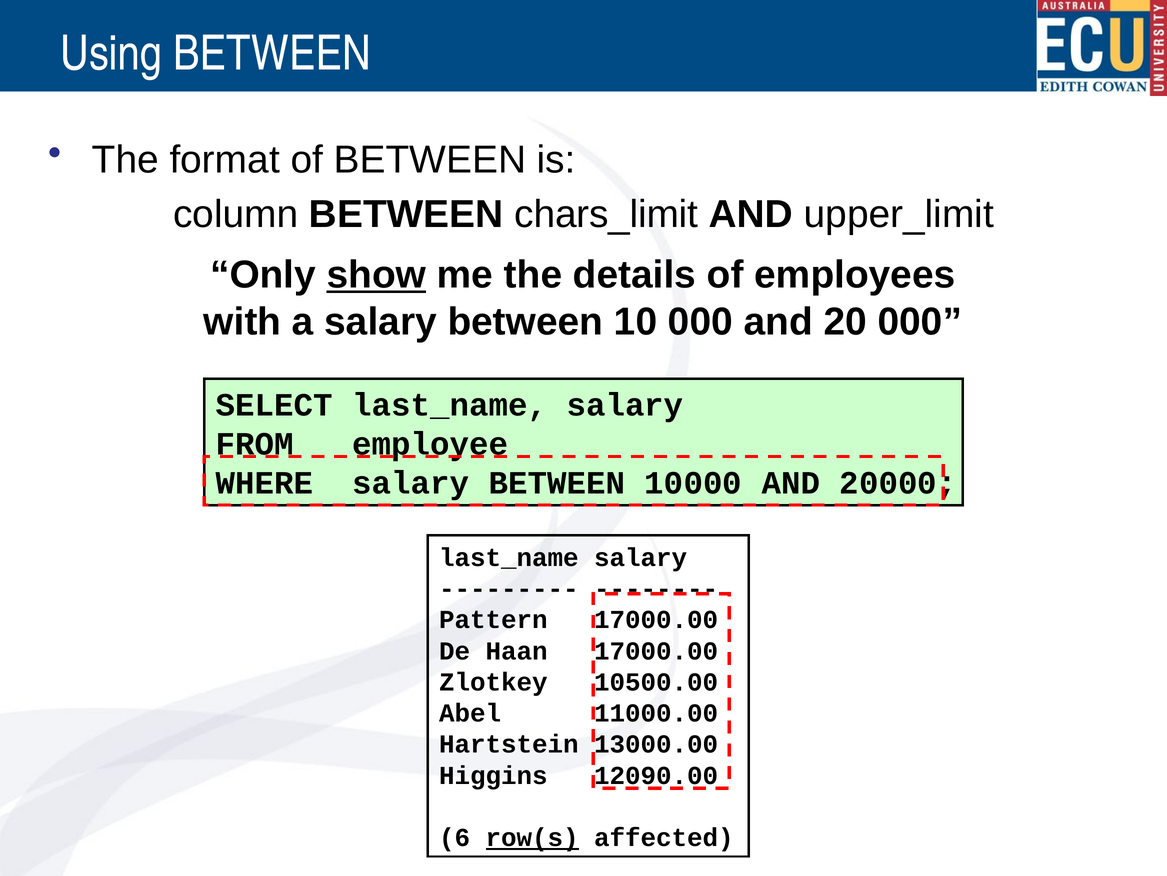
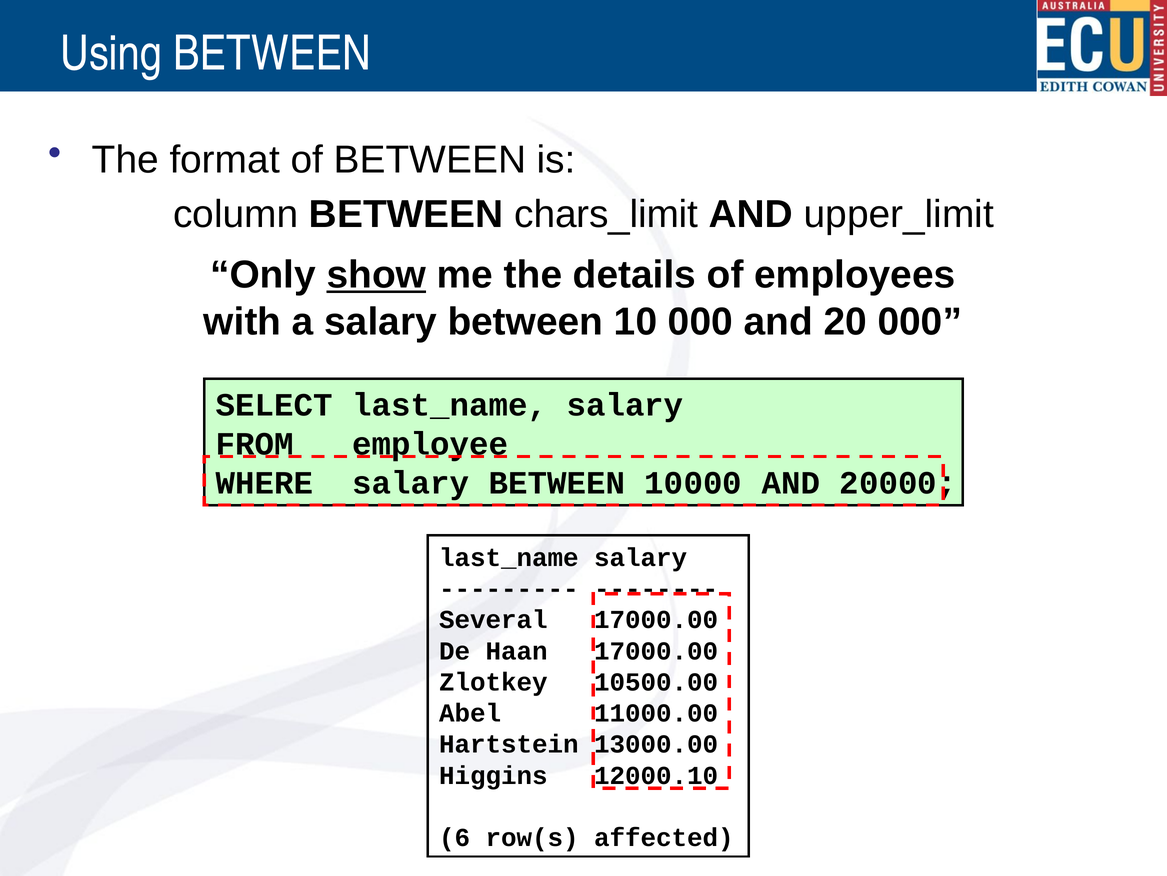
Pattern: Pattern -> Several (494, 619)
12090.00: 12090.00 -> 12000.10 (656, 775)
row(s underline: present -> none (532, 837)
